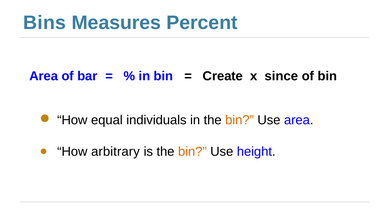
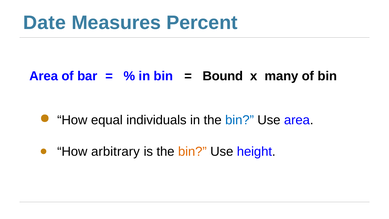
Bins: Bins -> Date (45, 23)
Create: Create -> Bound (223, 76)
since: since -> many (281, 76)
bin colour: orange -> blue (240, 120)
